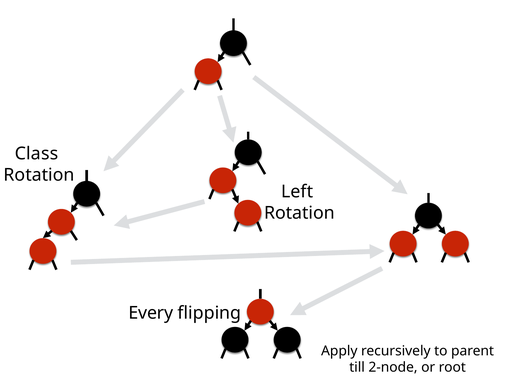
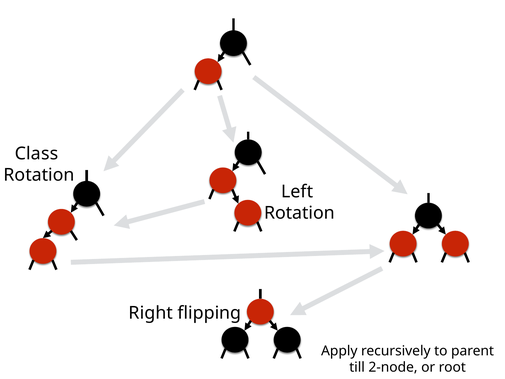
Every: Every -> Right (151, 313)
